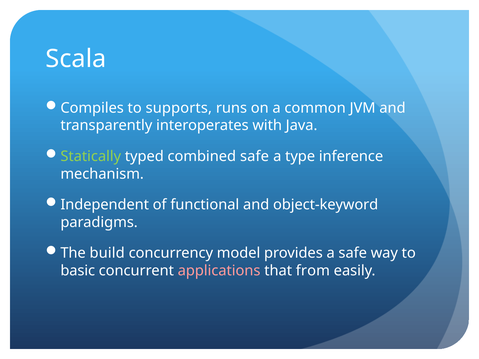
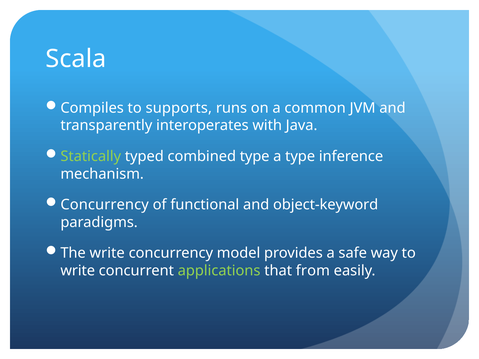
combined safe: safe -> type (255, 156)
Independent: Independent -> Concurrency (105, 205)
The build: build -> write (107, 253)
basic: basic -> write (78, 271)
applications colour: pink -> light green (219, 271)
